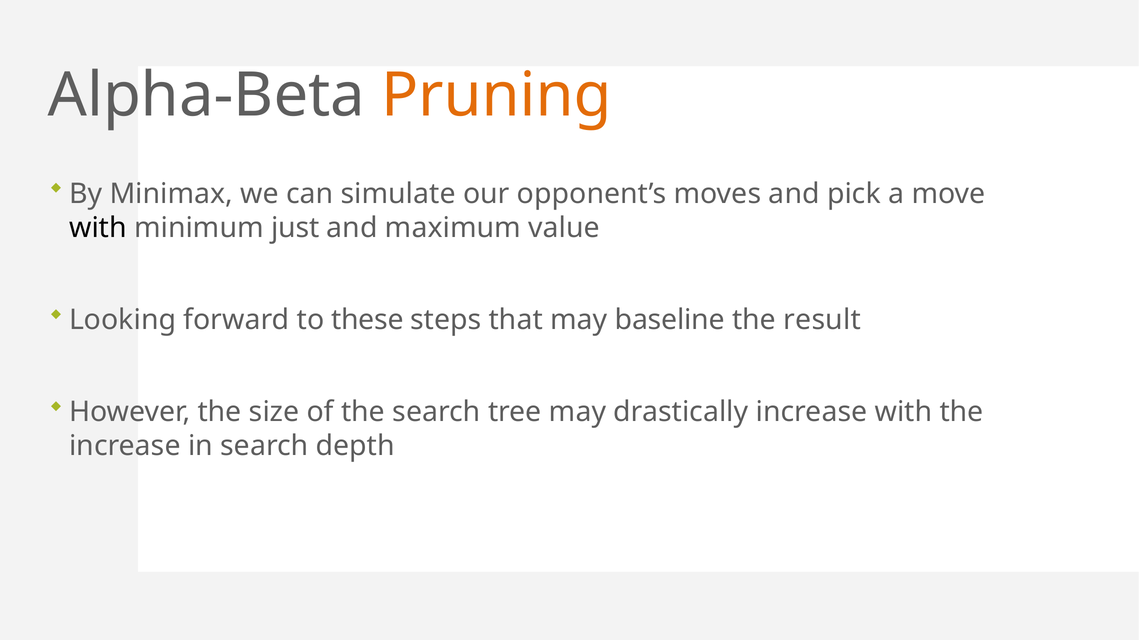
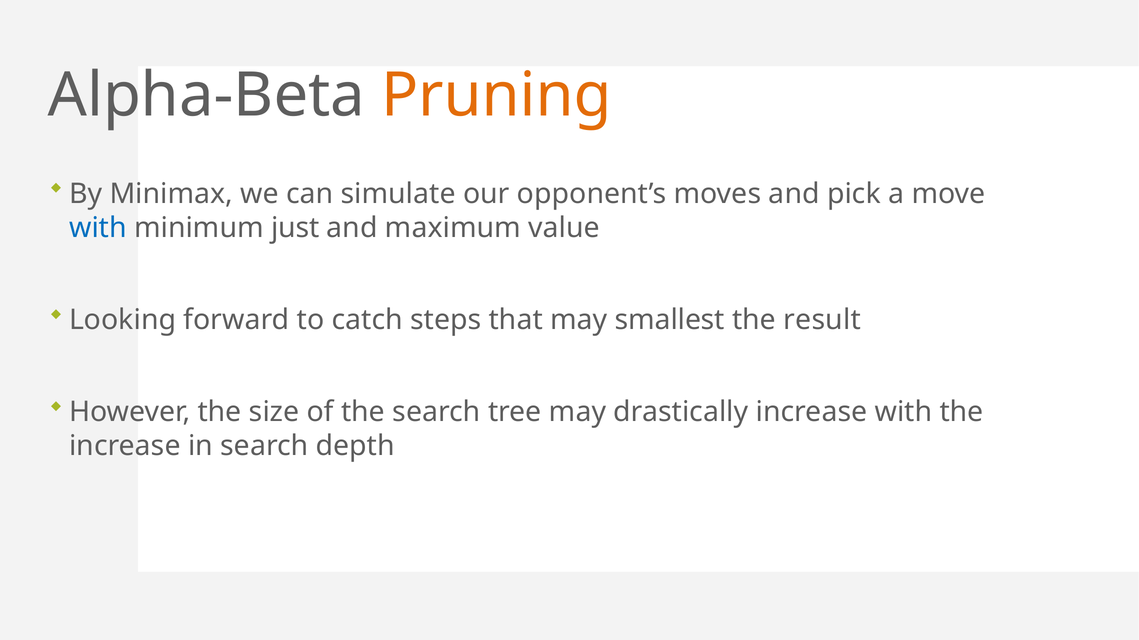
with colour: black -> blue (98, 228)
these: these -> catch (367, 320)
baseline: baseline -> smallest (670, 320)
